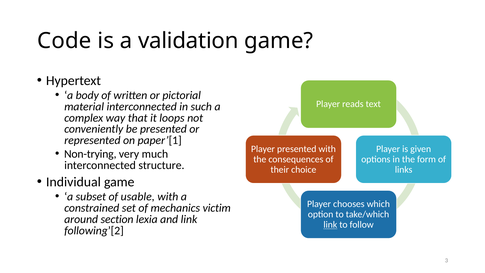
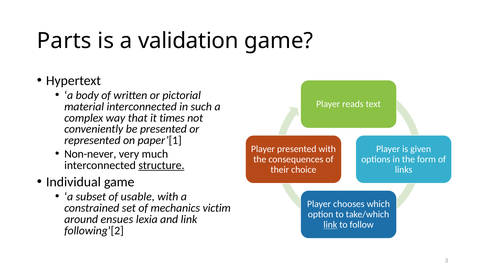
Code: Code -> Parts (64, 41)
loops: loops -> times (172, 118)
Non-trying: Non-trying -> Non-never (90, 154)
structure underline: none -> present (161, 165)
section: section -> ensues (117, 219)
